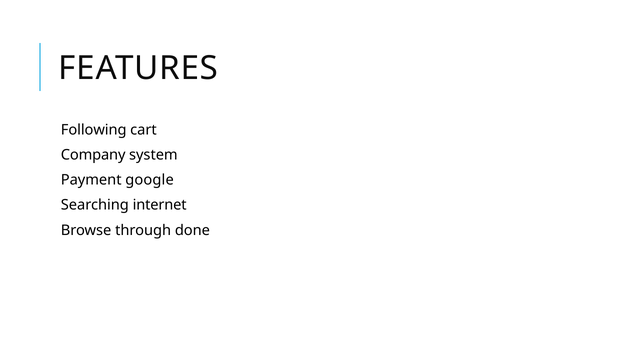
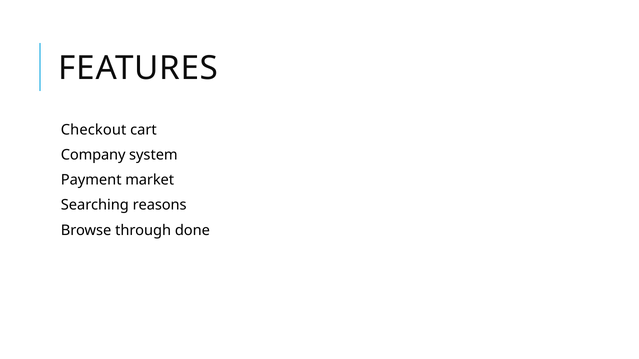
Following: Following -> Checkout (94, 130)
google: google -> market (150, 180)
internet: internet -> reasons (160, 205)
